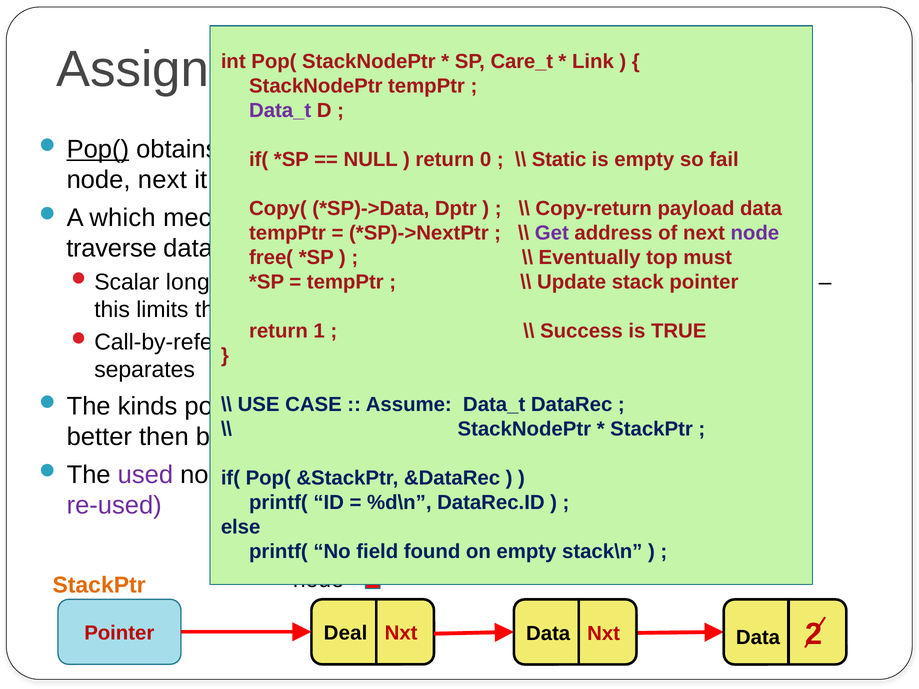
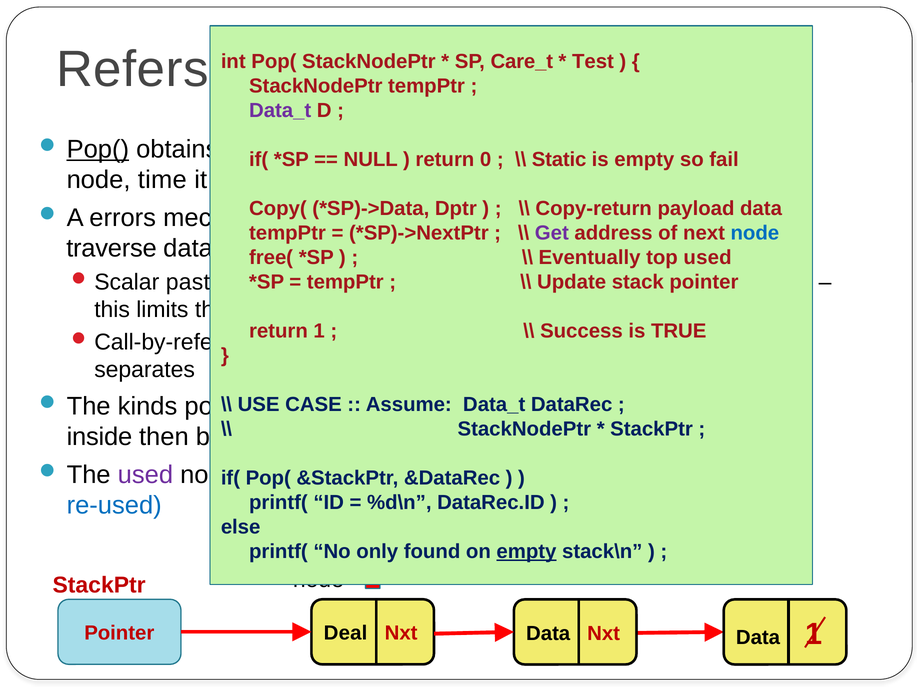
Assign: Assign -> Refers (132, 70)
Link: Link -> Test (593, 62)
node next: next -> time (162, 180)
A which: which -> errors (123, 218)
node colour: purple -> blue (755, 233)
top must: must -> used (708, 258)
long: long -> past (188, 282)
better: better -> inside (99, 437)
re-used colour: purple -> blue (114, 506)
field: field -> only (377, 552)
empty underline: none -> present (526, 552)
StackPtr colour: orange -> red (99, 585)
Data 2: 2 -> 1 (814, 634)
